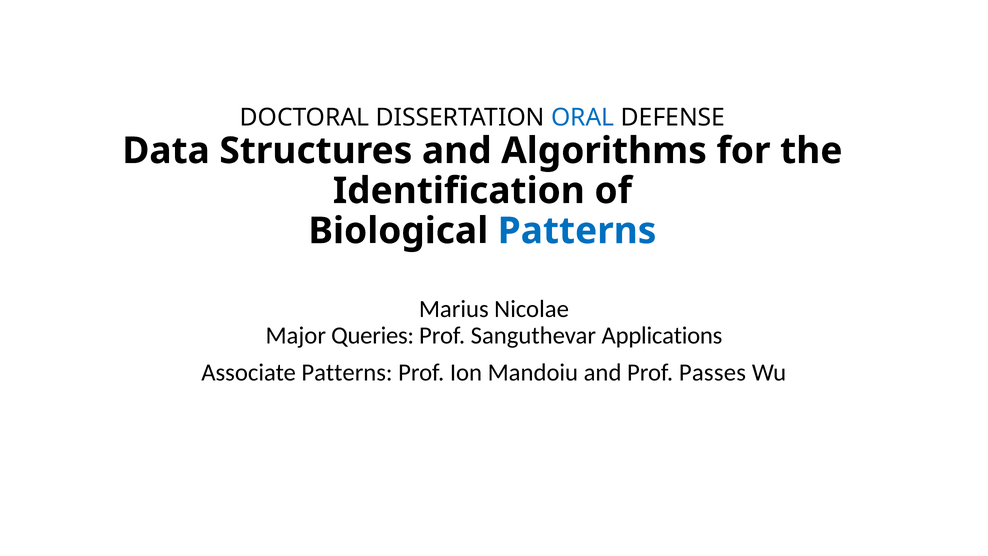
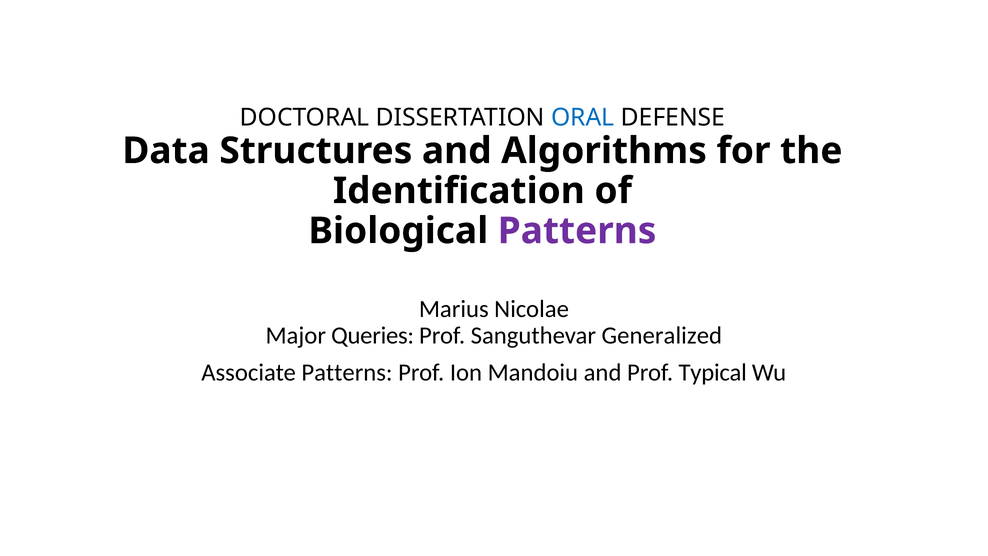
Patterns colour: blue -> purple (577, 231)
Applications: Applications -> Generalized (662, 335)
Passes: Passes -> Typical (713, 372)
